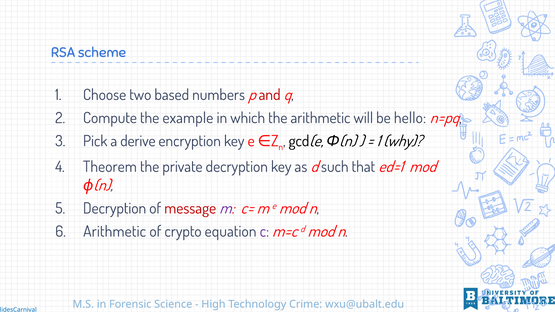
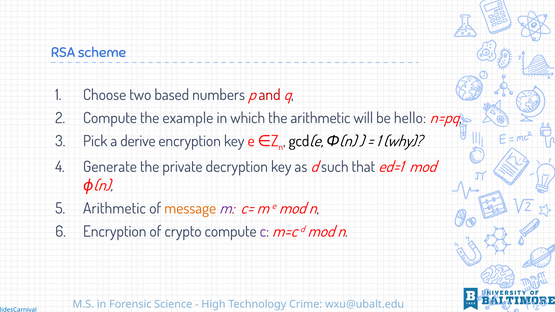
Theorem: Theorem -> Generate (110, 167)
Decryption: Decryption -> Arithmetic (114, 209)
message colour: red -> orange (190, 209)
Arithmetic: Arithmetic -> Encryption (115, 232)
crypto equation: equation -> compute (231, 232)
